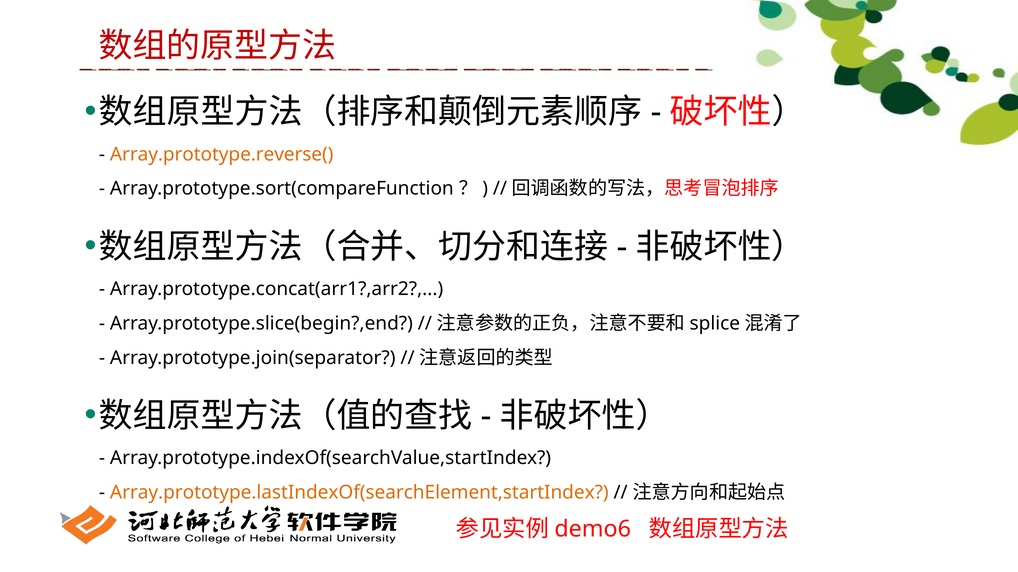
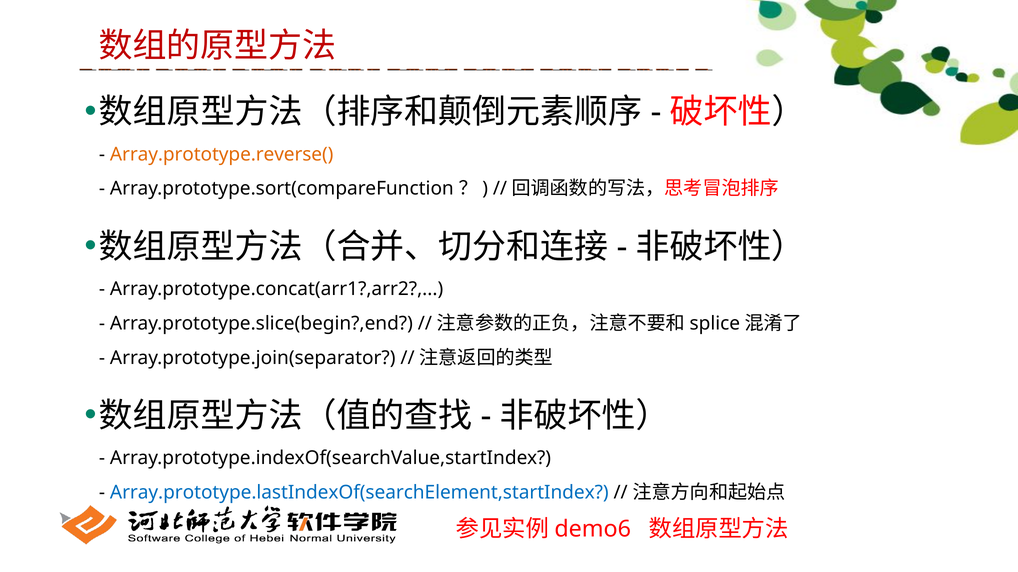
Array.prototype.lastIndexOf(searchElement,startIndex colour: orange -> blue (359, 493)
